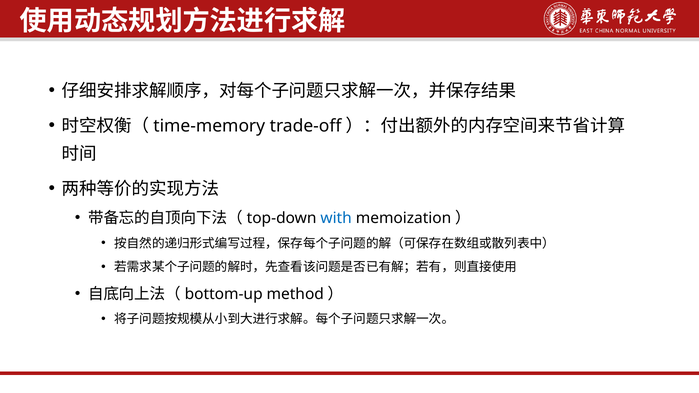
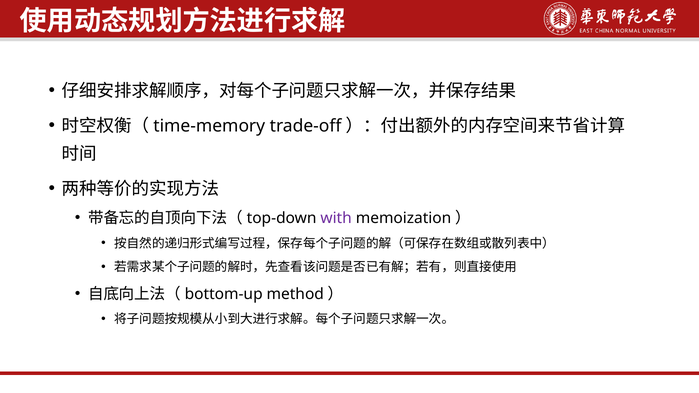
with colour: blue -> purple (336, 218)
